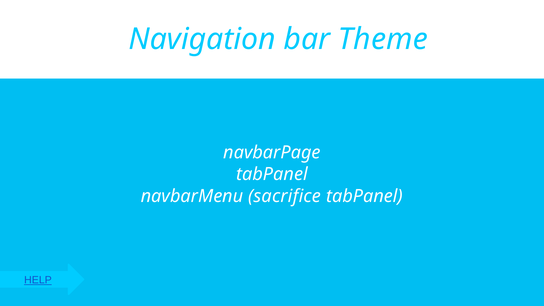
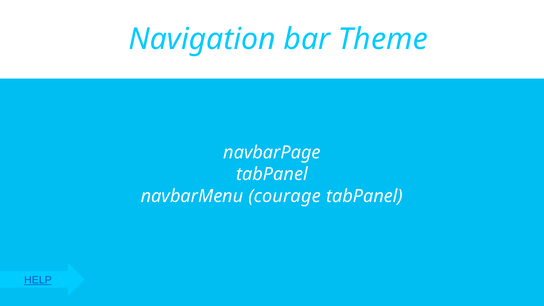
sacrifice: sacrifice -> courage (285, 196)
